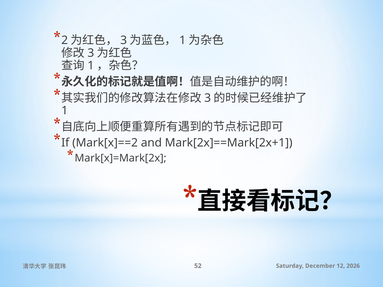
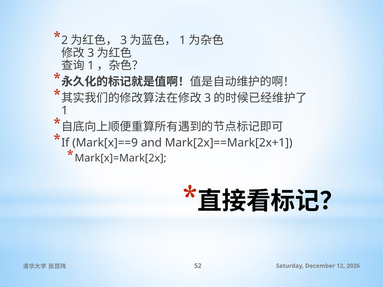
Mark[x]==2: Mark[x]==2 -> Mark[x]==9 (105, 143)
